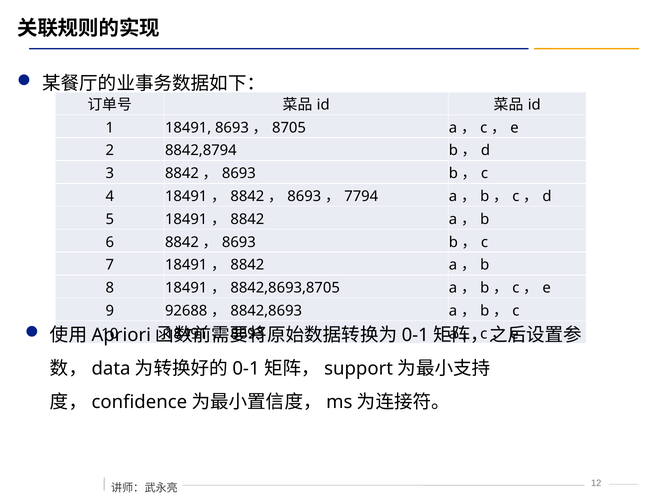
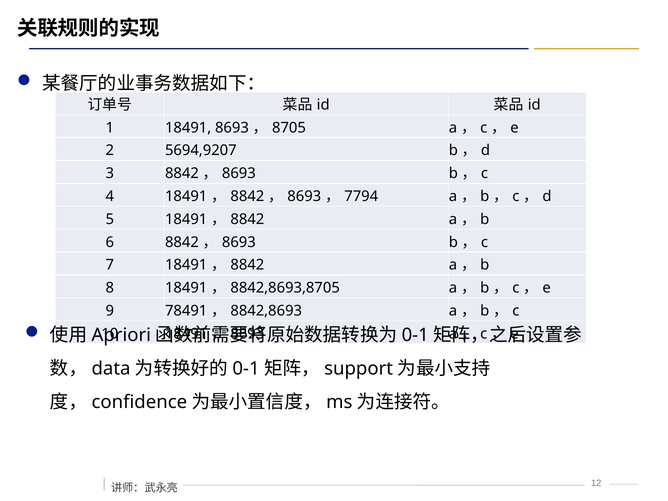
8842,8794: 8842,8794 -> 5694,9207 (201, 151)
92688: 92688 -> 78491 (186, 311)
